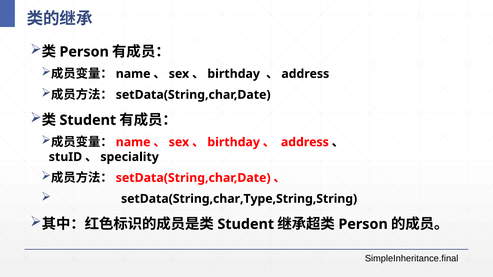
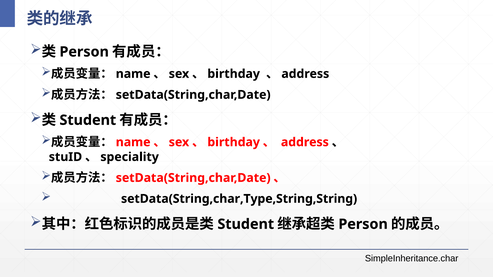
SimpleInheritance.final: SimpleInheritance.final -> SimpleInheritance.char (412, 259)
